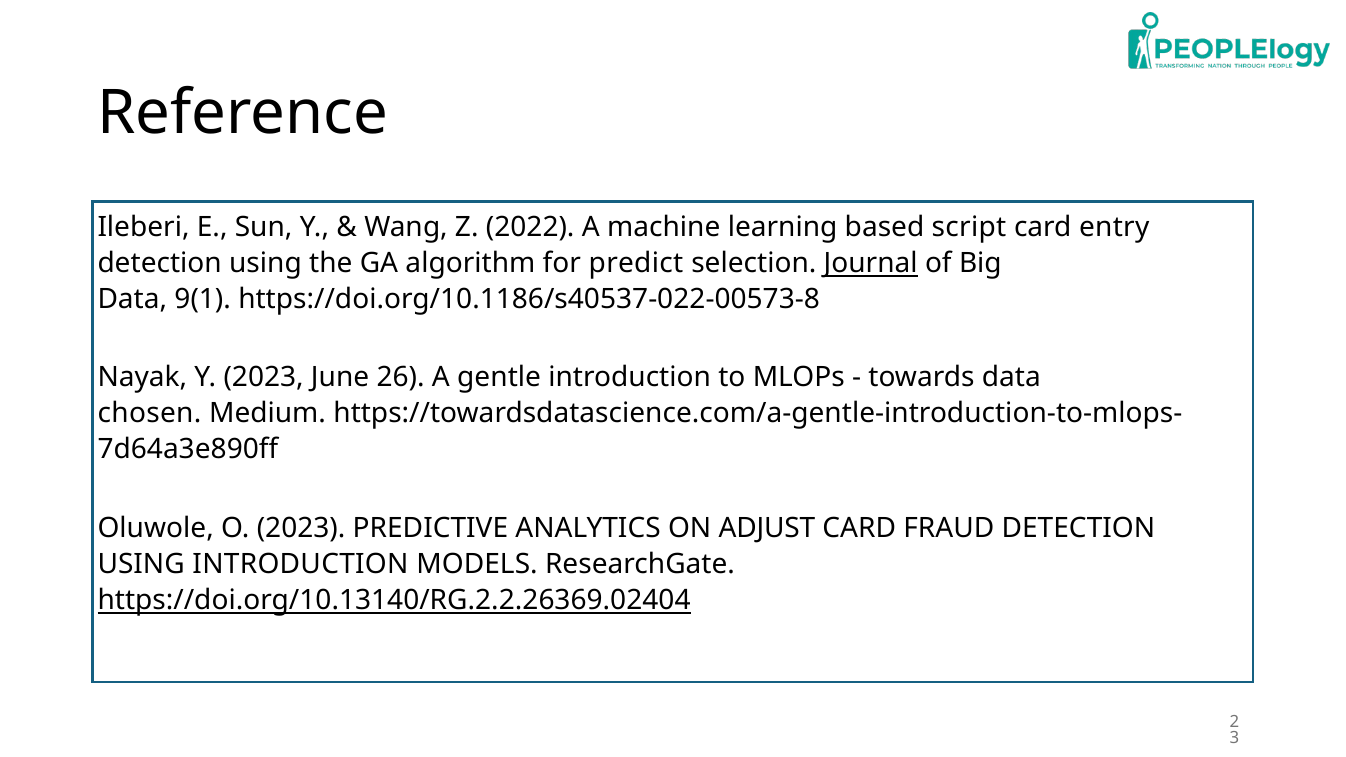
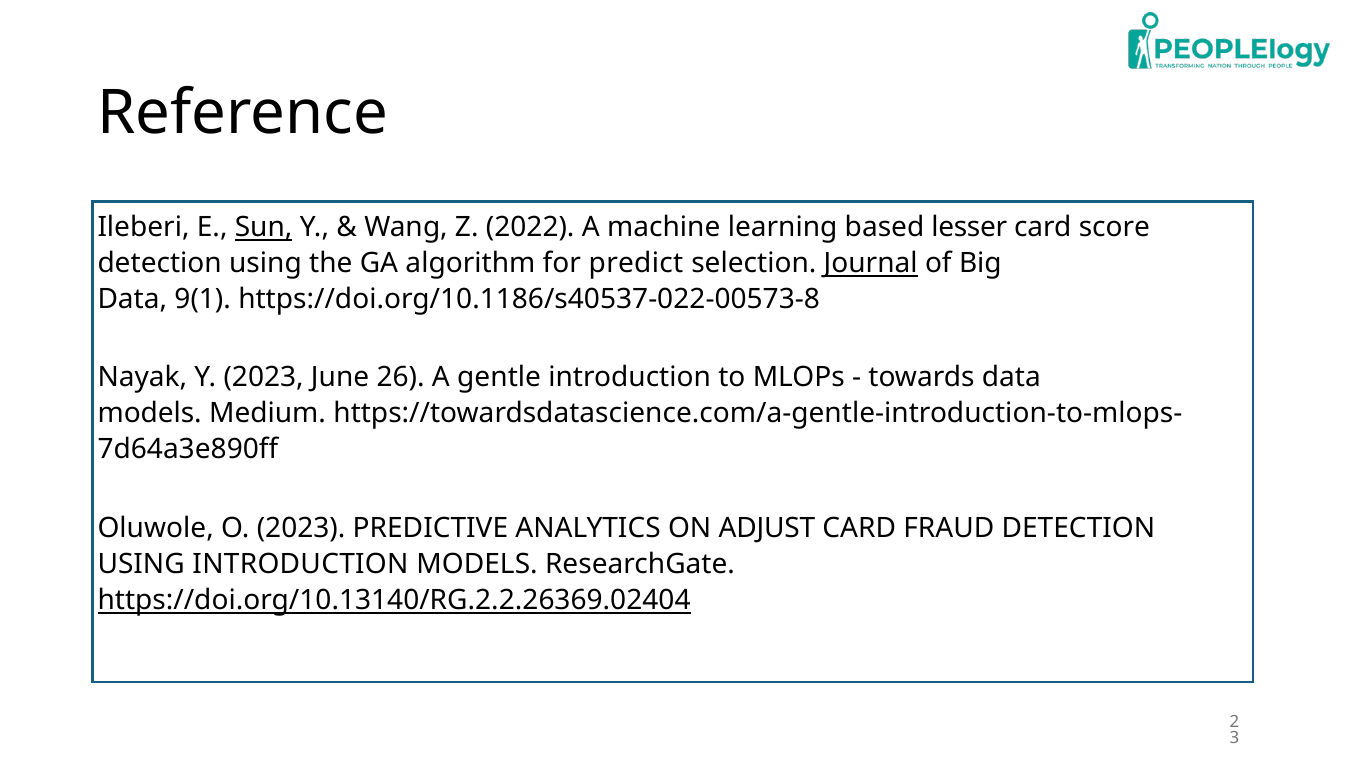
Sun underline: none -> present (264, 228)
script: script -> lesser (969, 228)
entry: entry -> score (1114, 228)
chosen: chosen -> models (150, 414)
